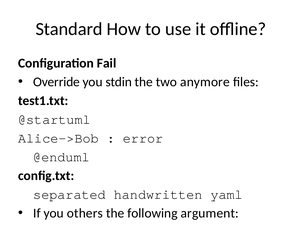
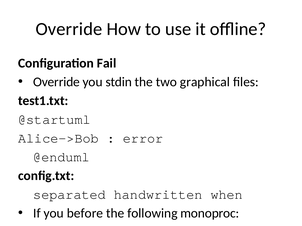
Standard: Standard -> Override (69, 29)
anymore: anymore -> graphical (205, 82)
yaml: yaml -> when (227, 195)
others: others -> before (85, 214)
argument: argument -> monoproc (210, 214)
